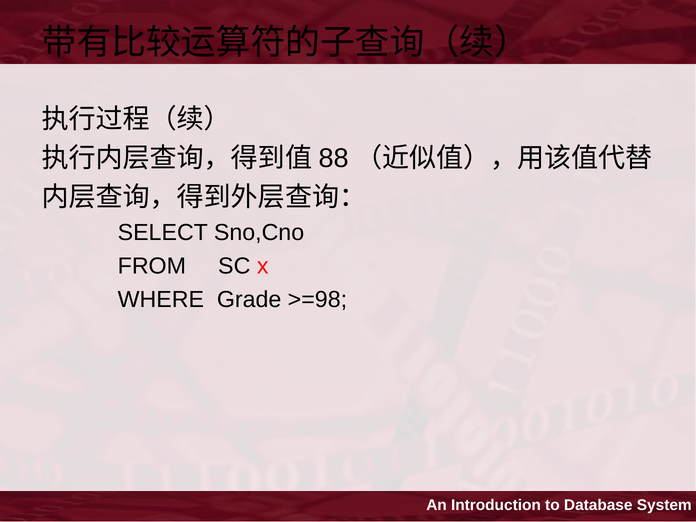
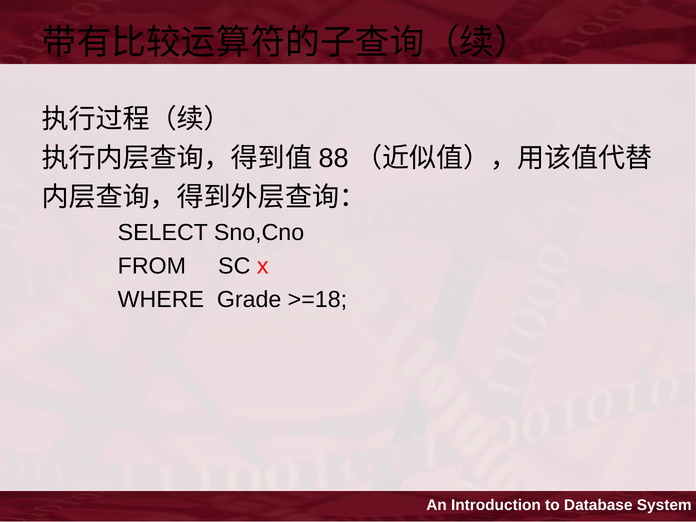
>=98: >=98 -> >=18 (317, 299)
